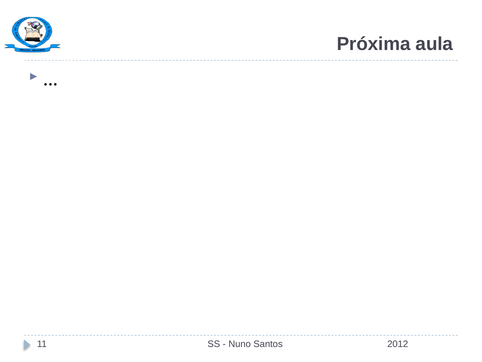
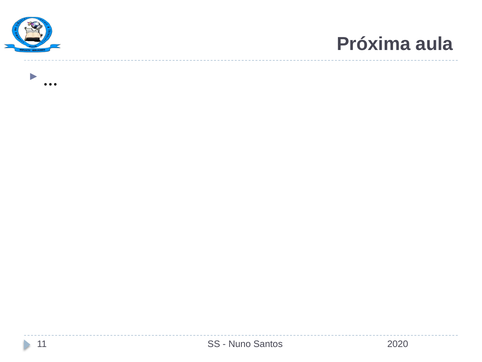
2012: 2012 -> 2020 (398, 344)
